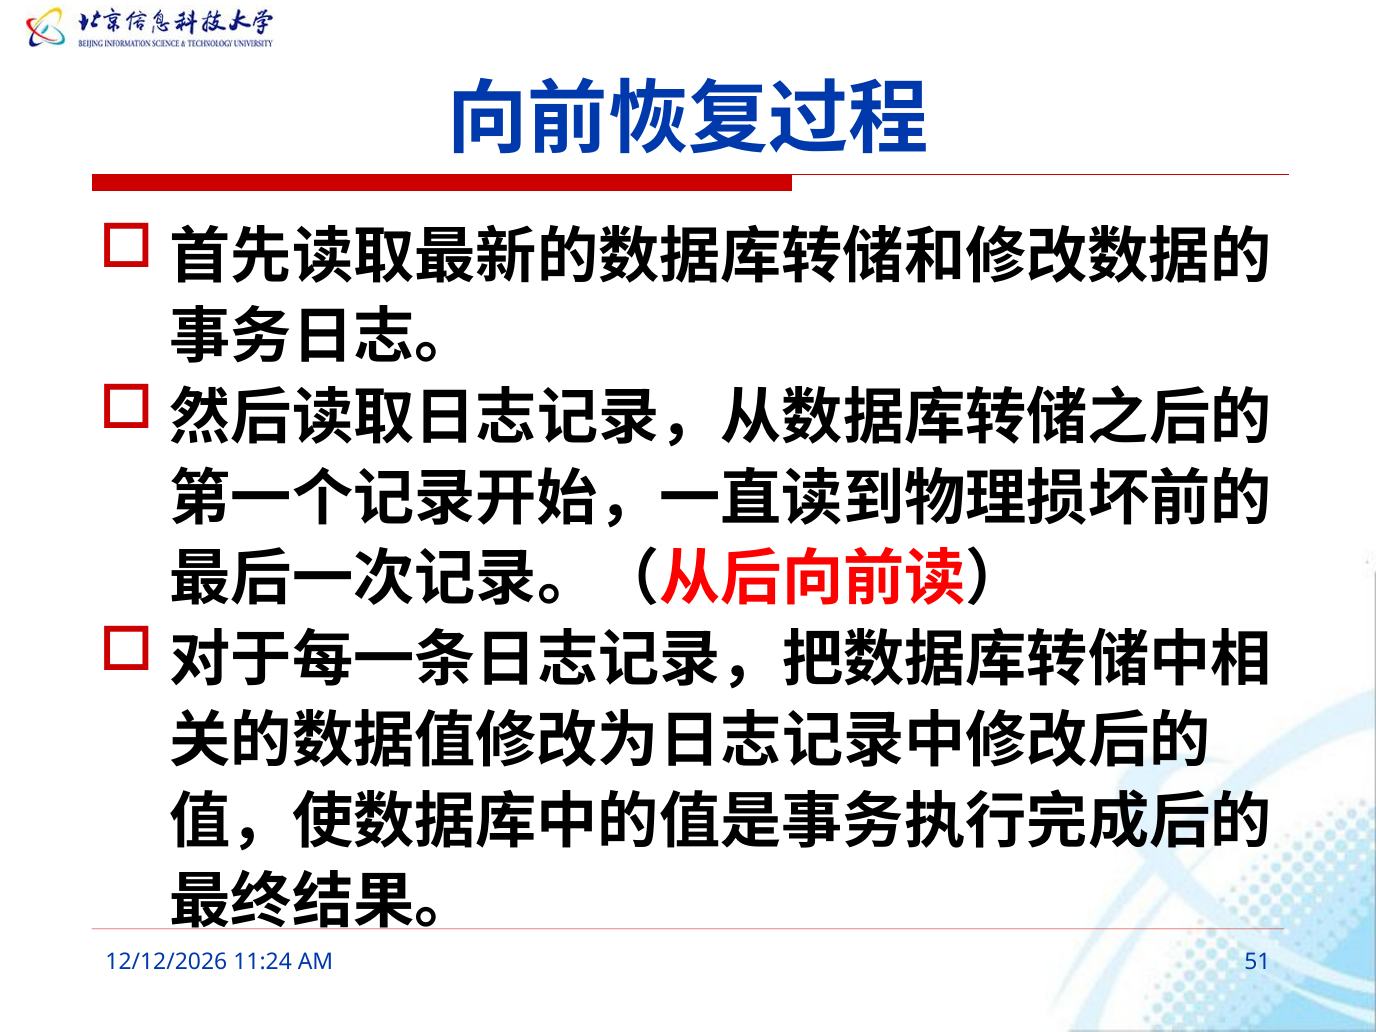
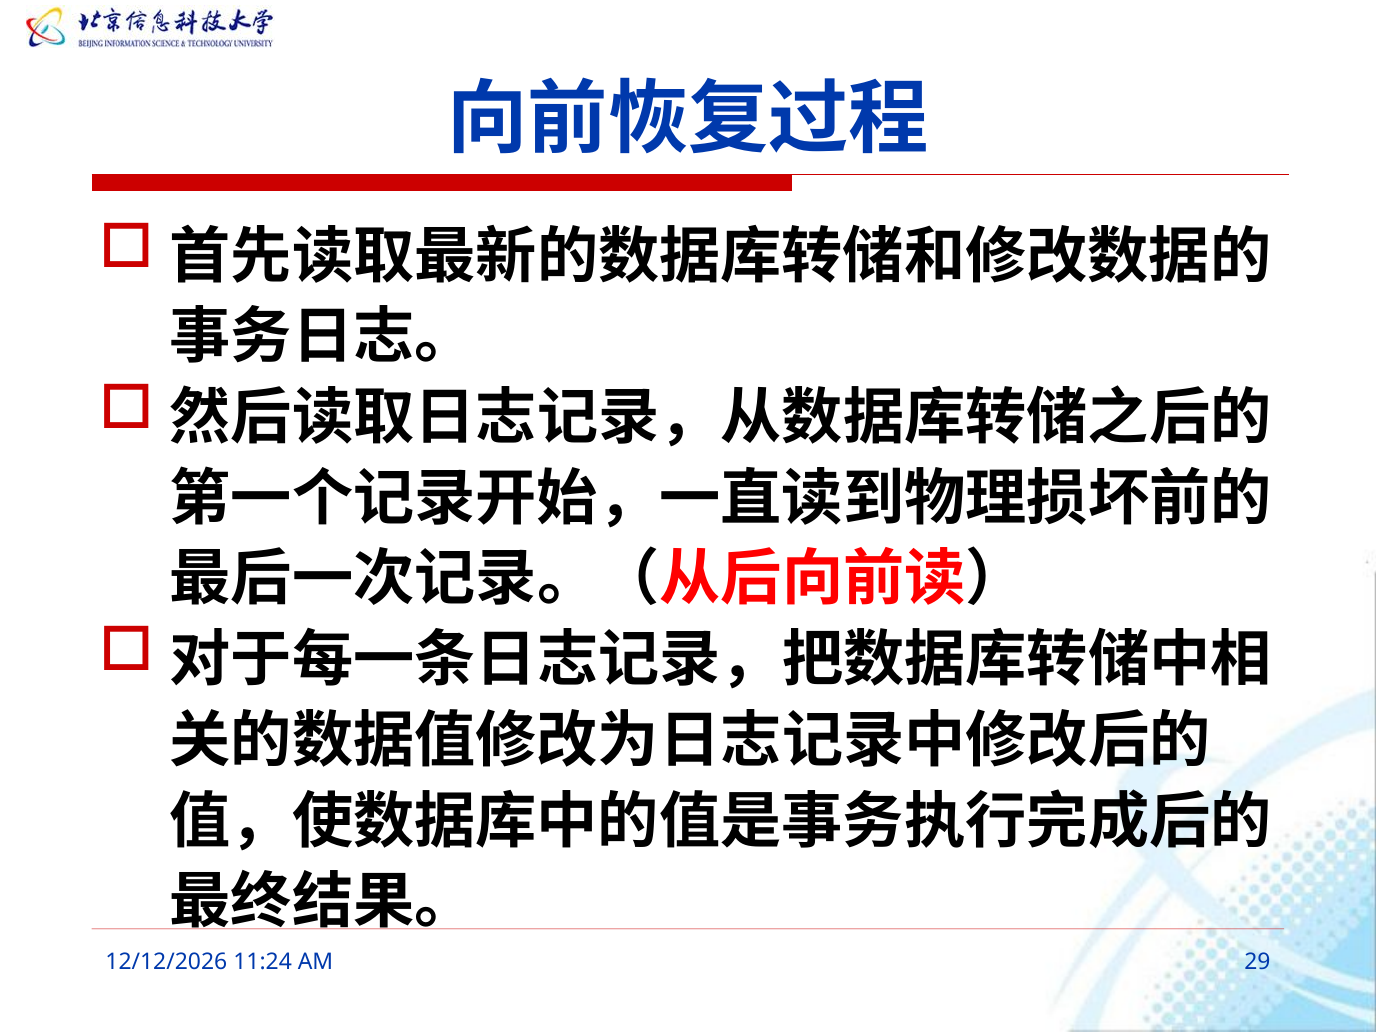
51: 51 -> 29 (1257, 962)
